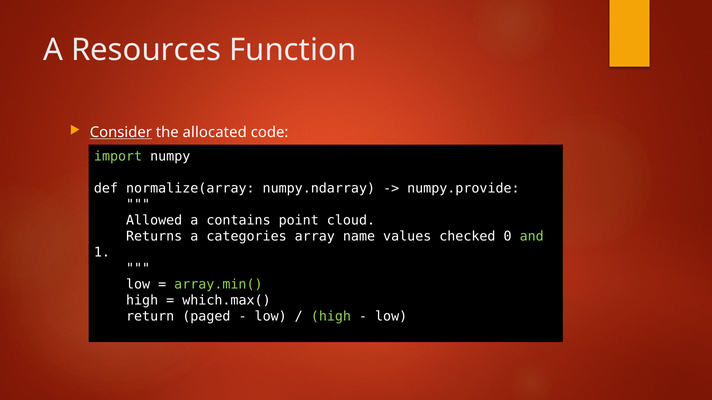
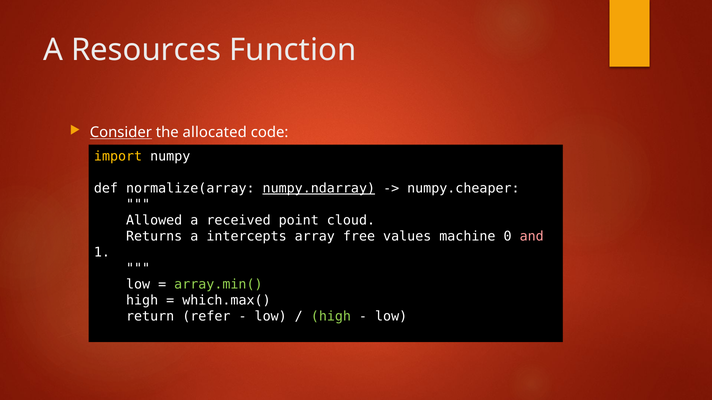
import colour: light green -> yellow (118, 157)
numpy.ndarray underline: none -> present (319, 189)
numpy.provide: numpy.provide -> numpy.cheaper (463, 189)
contains: contains -> received (239, 221)
categories: categories -> intercepts (247, 237)
name: name -> free (359, 237)
checked: checked -> machine (467, 237)
and colour: light green -> pink (532, 237)
paged: paged -> refer (206, 317)
